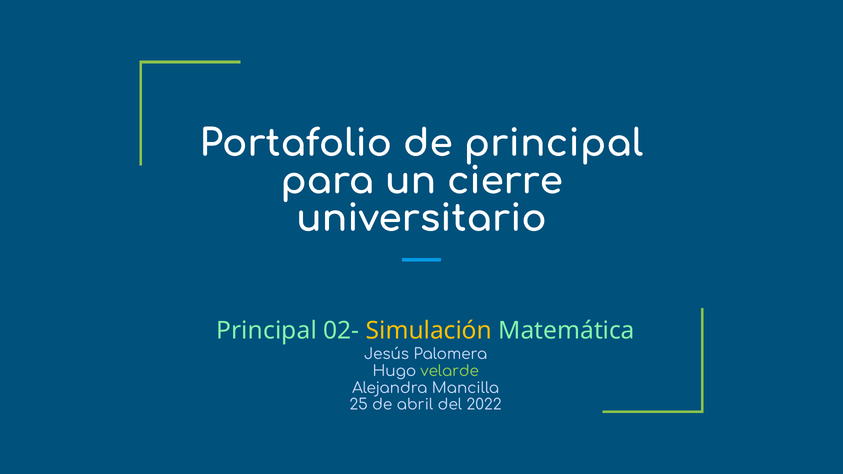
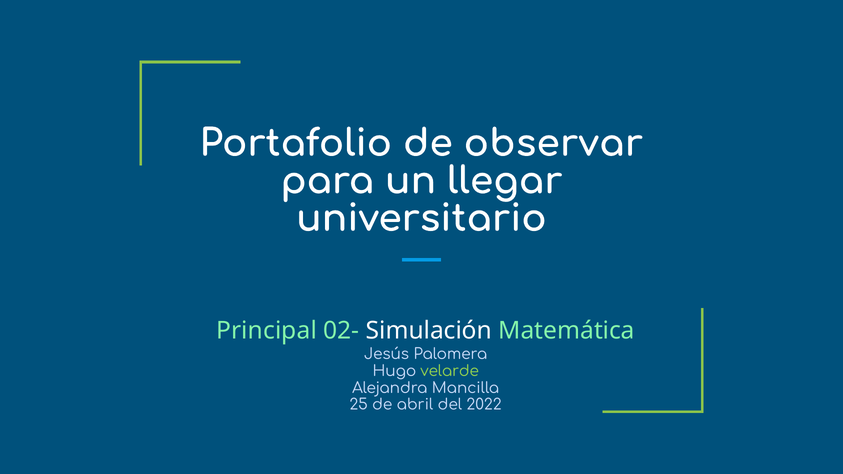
de principal: principal -> observar (553, 144)
cierre: cierre -> llegar (505, 181)
Simulación colour: yellow -> white (429, 331)
